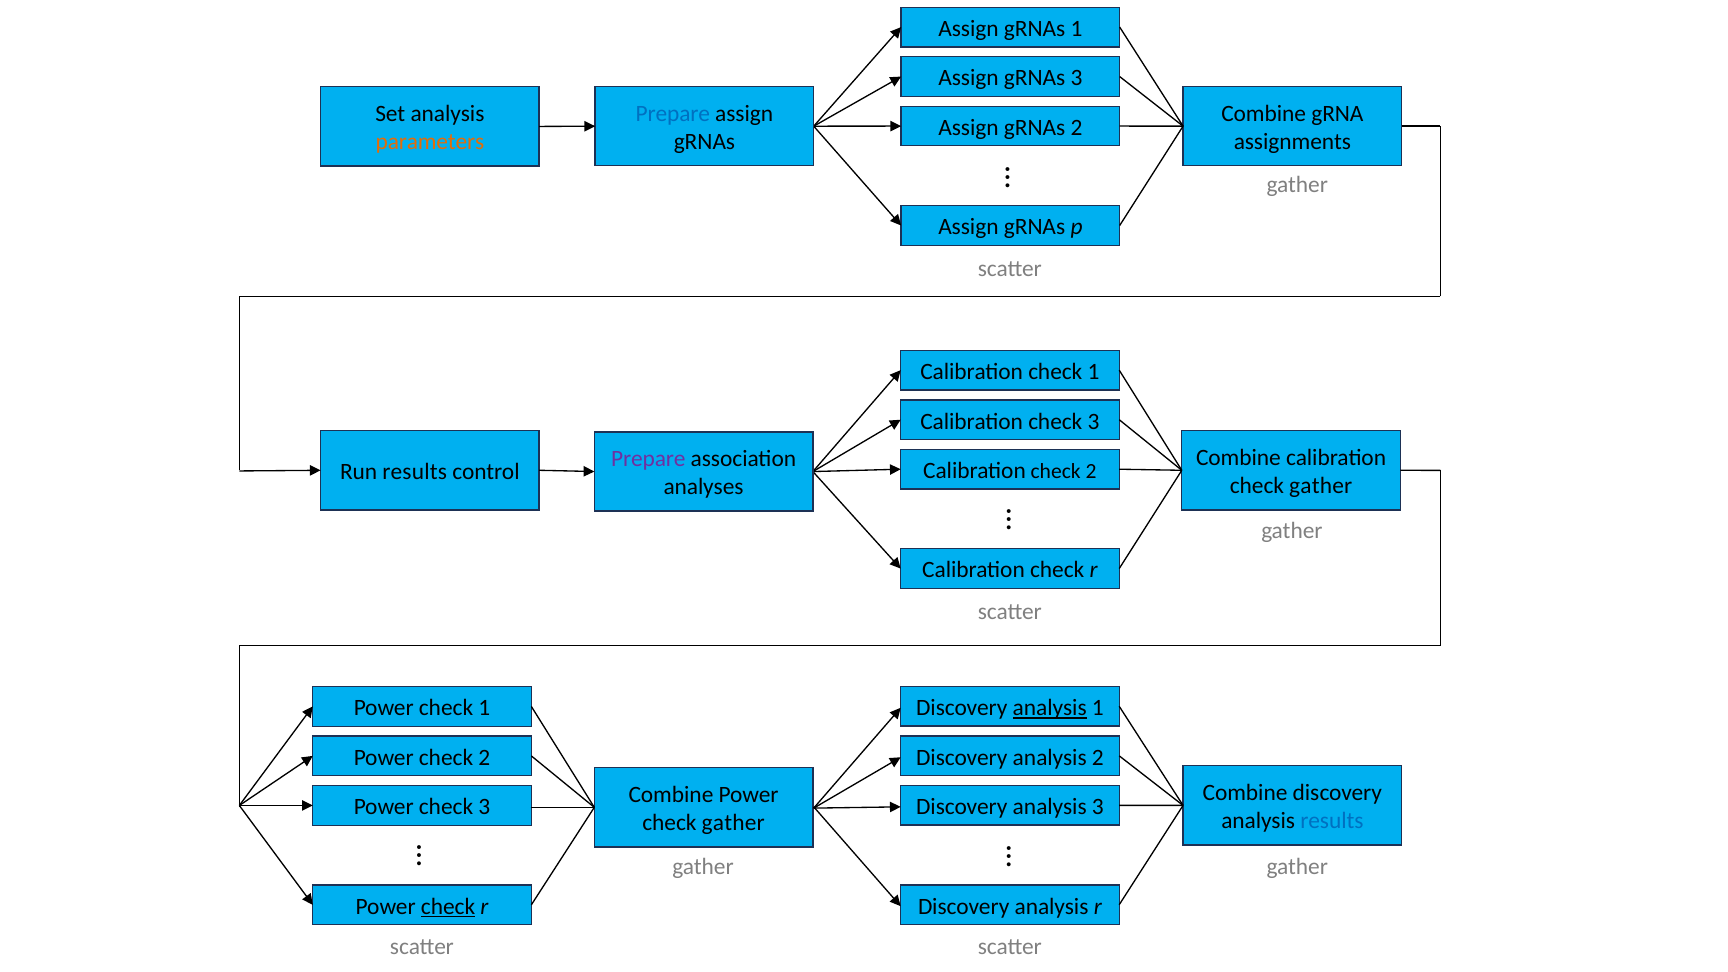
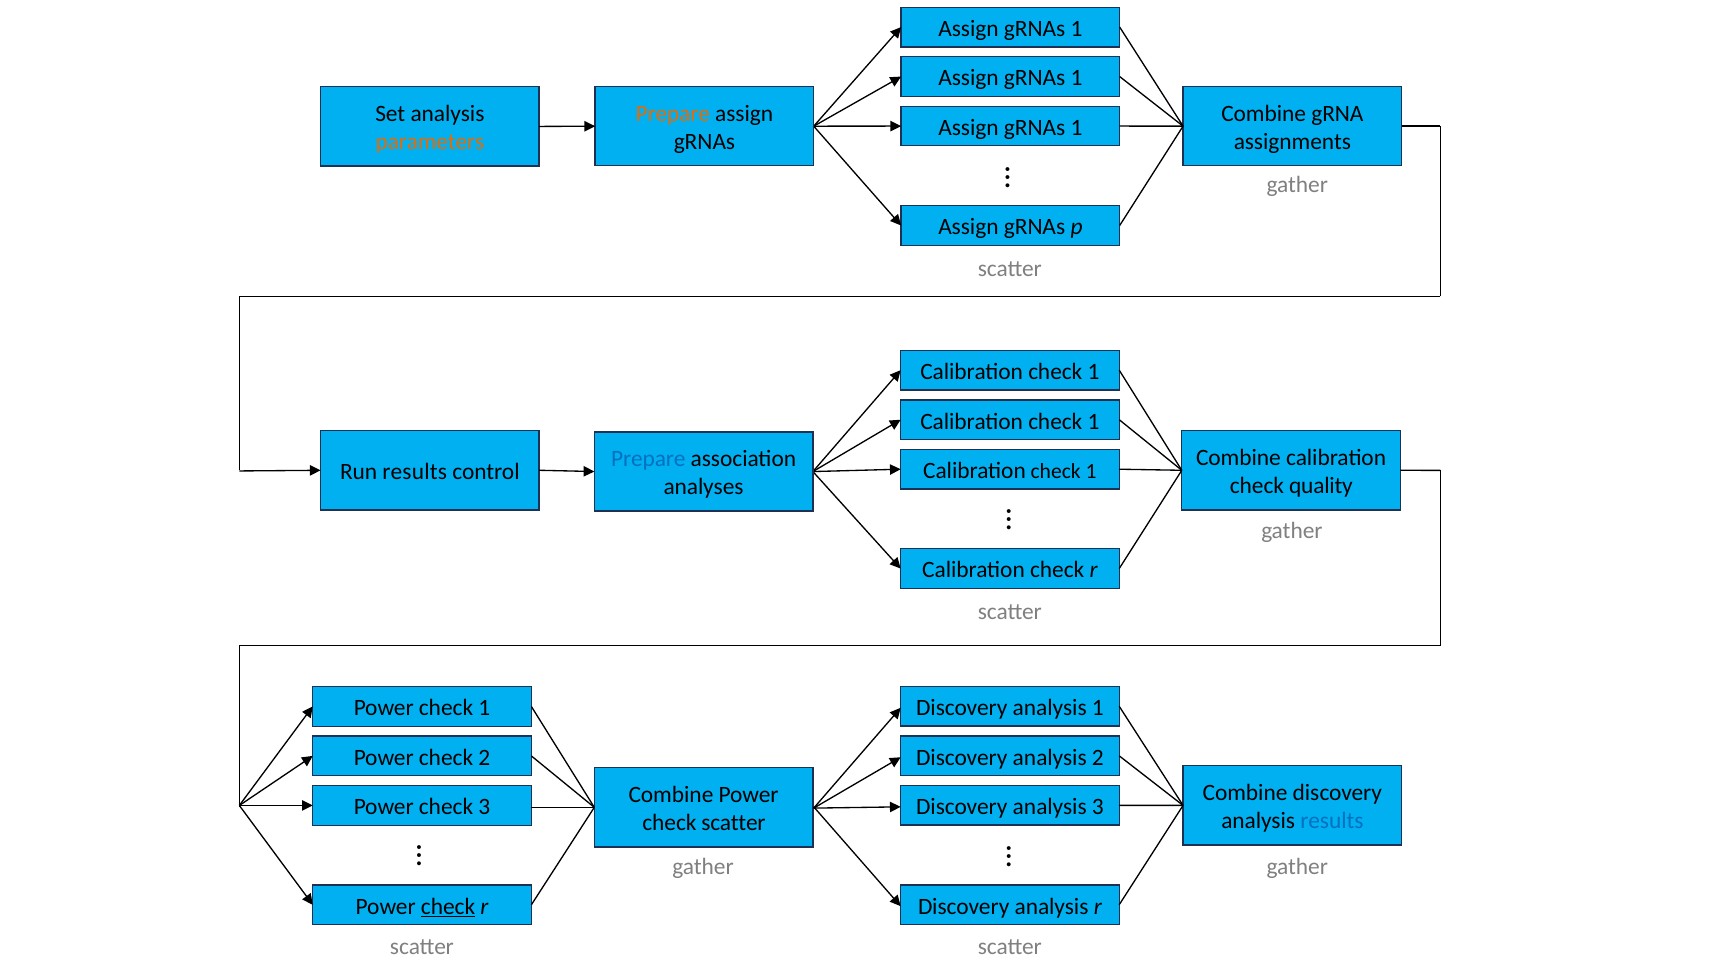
3: 3 -> 1 (1077, 78)
Prepare colour: blue -> orange (673, 114)
2: 2 -> 1 (1077, 128)
3: 3 -> 1 (1094, 421)
Prepare colour: purple -> blue (648, 459)
2: 2 -> 1 (1091, 471)
gather: gather -> quality (1321, 486)
analysis underline: present -> none (1050, 708)
gather: gather -> scatter (733, 823)
